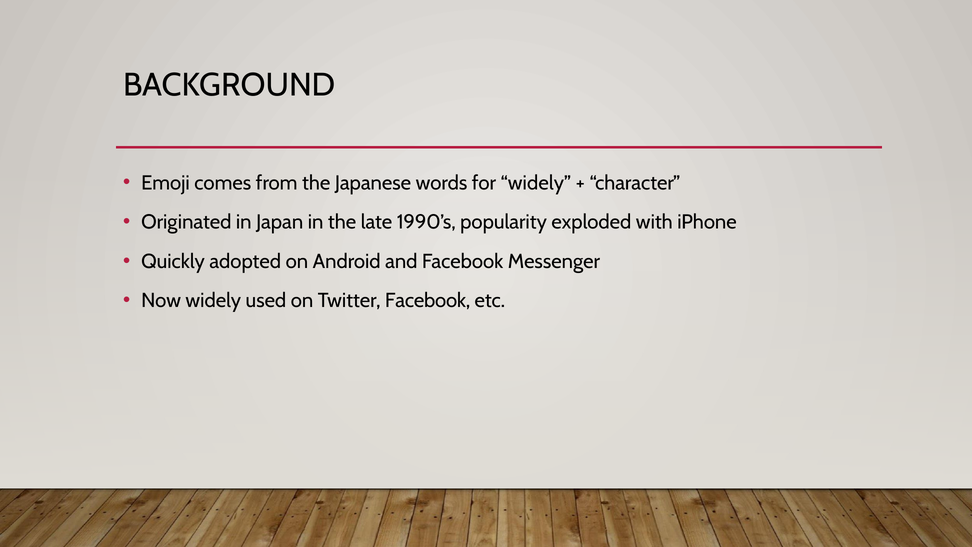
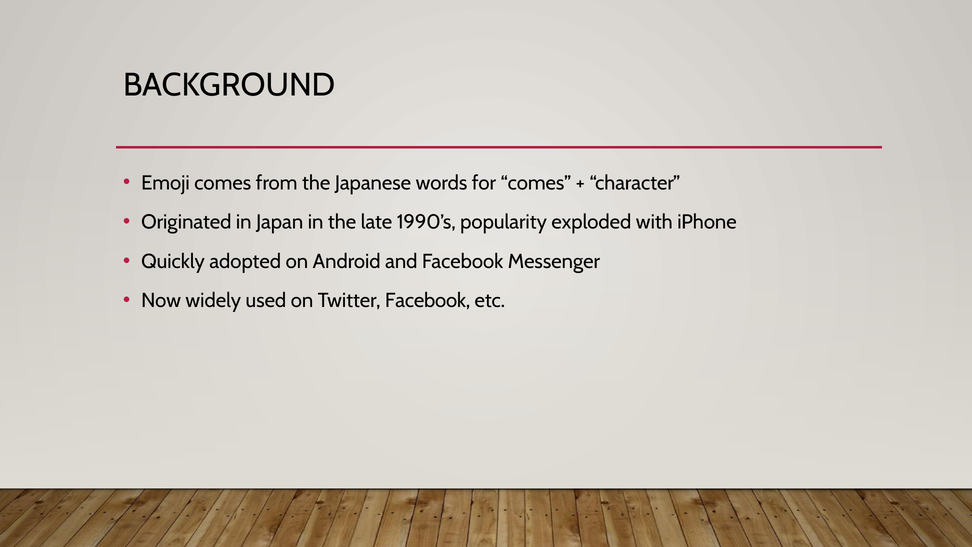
for widely: widely -> comes (536, 183)
